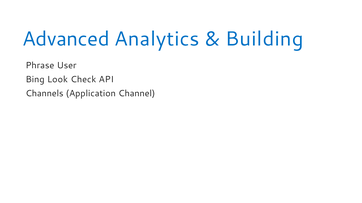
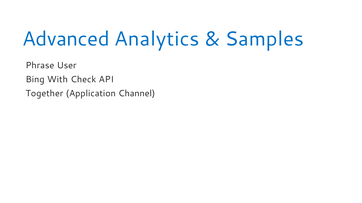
Building: Building -> Samples (264, 39)
Look: Look -> With (57, 80)
Channels: Channels -> Together (44, 94)
